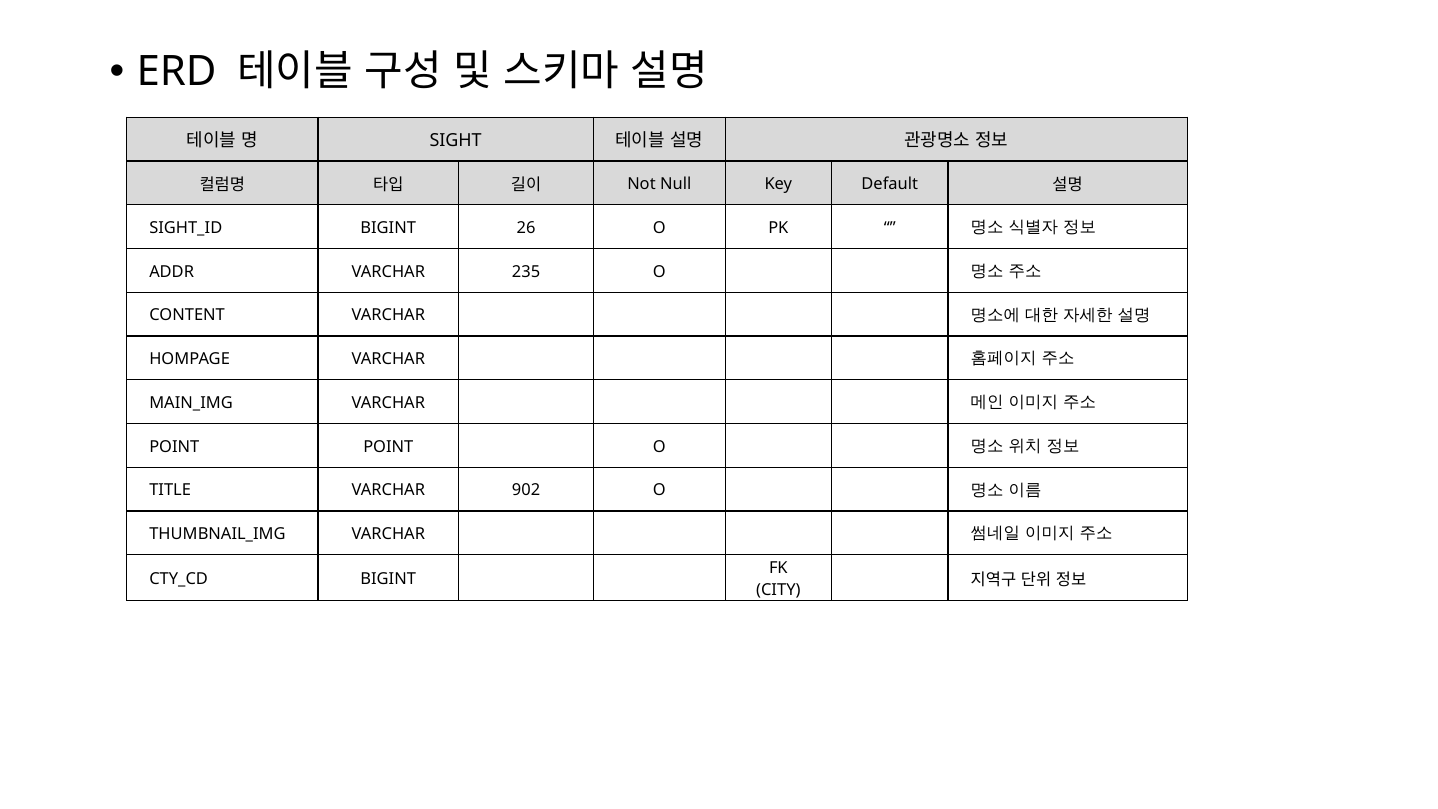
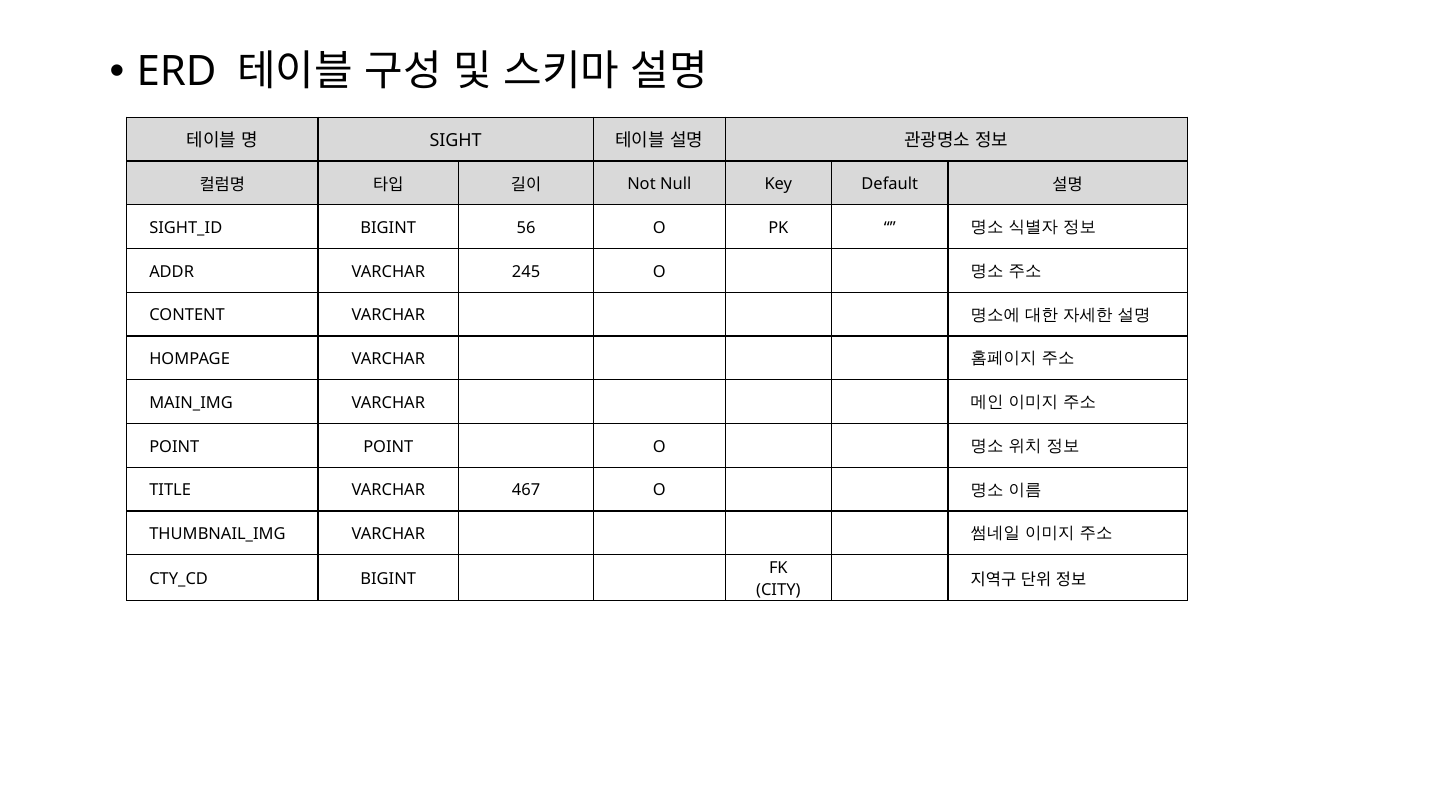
26: 26 -> 56 (526, 228)
235: 235 -> 245 (526, 272)
902: 902 -> 467 (526, 490)
